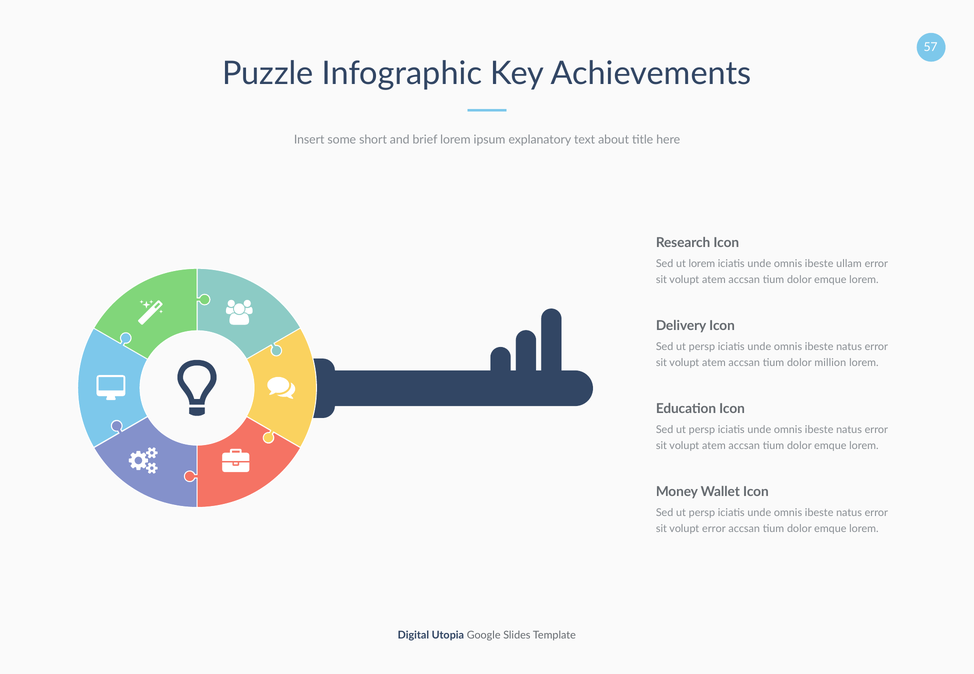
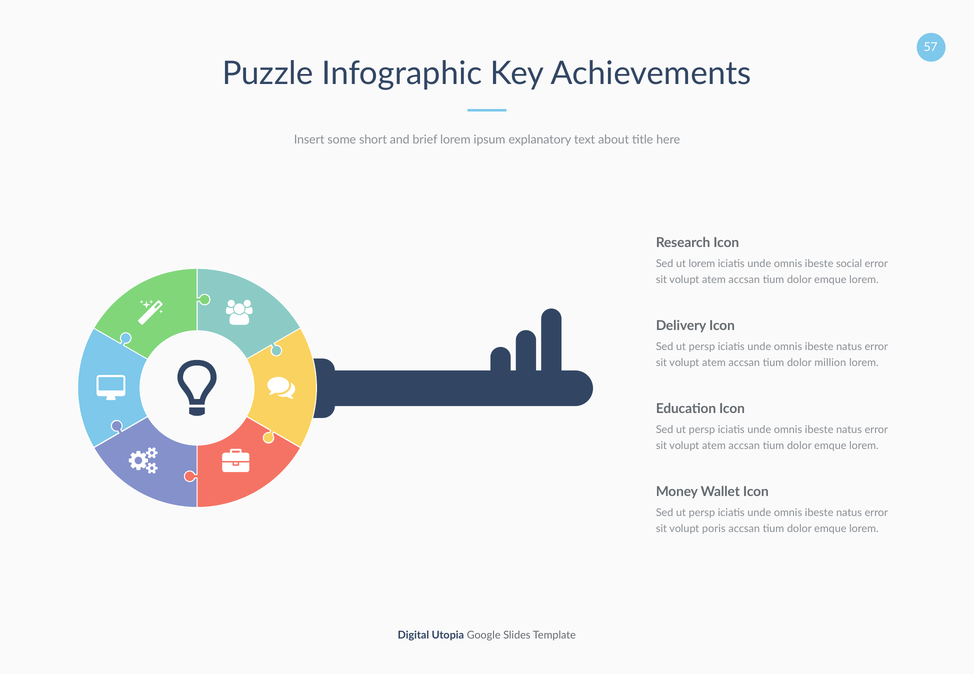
ullam: ullam -> social (849, 264)
volupt error: error -> poris (714, 529)
